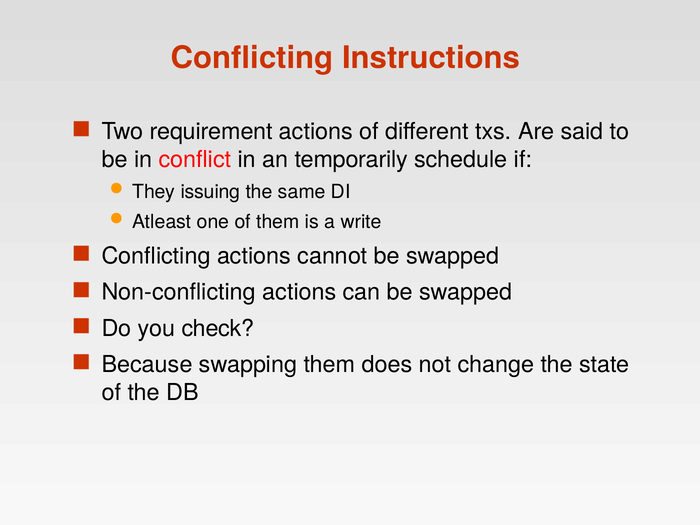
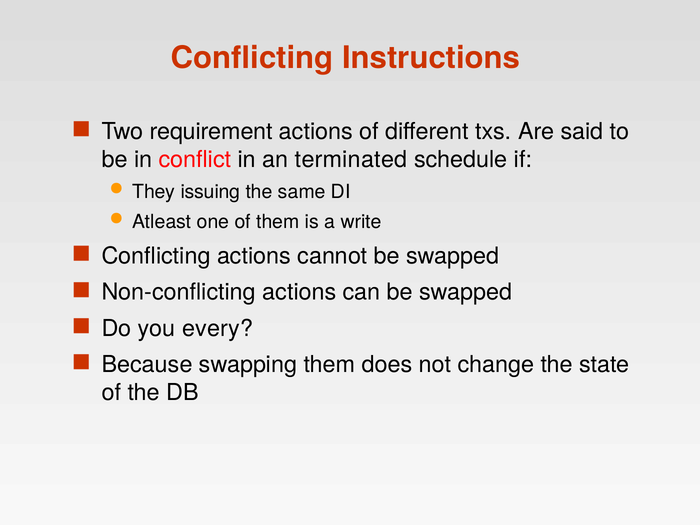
temporarily: temporarily -> terminated (351, 160)
check: check -> every (218, 328)
